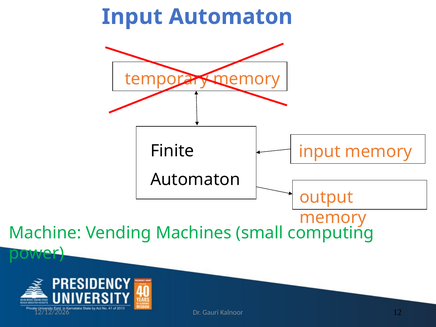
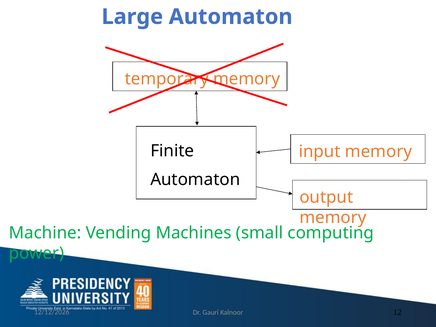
Input: Input -> Large (132, 17)
